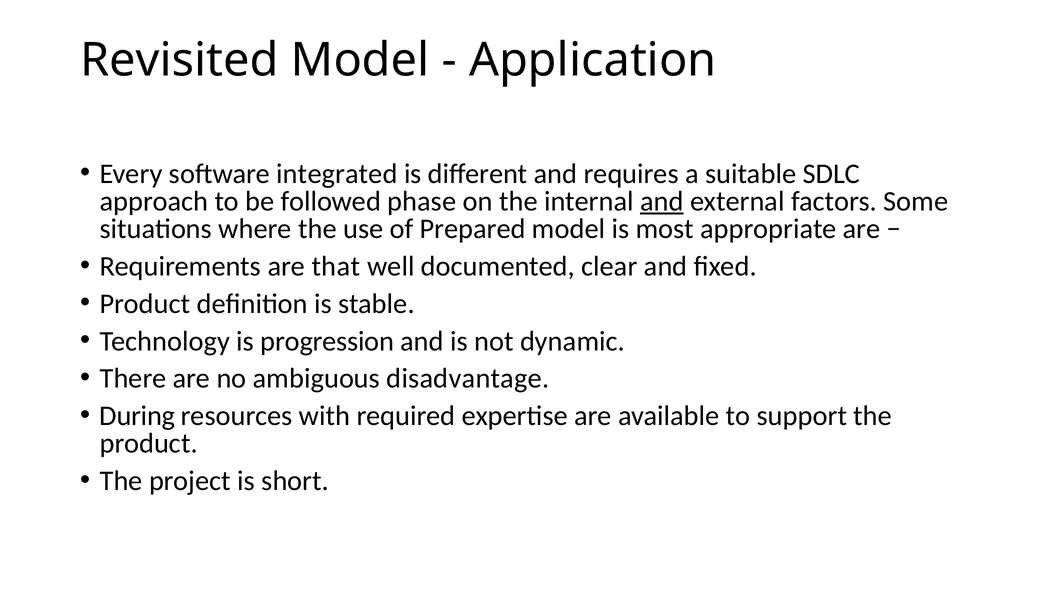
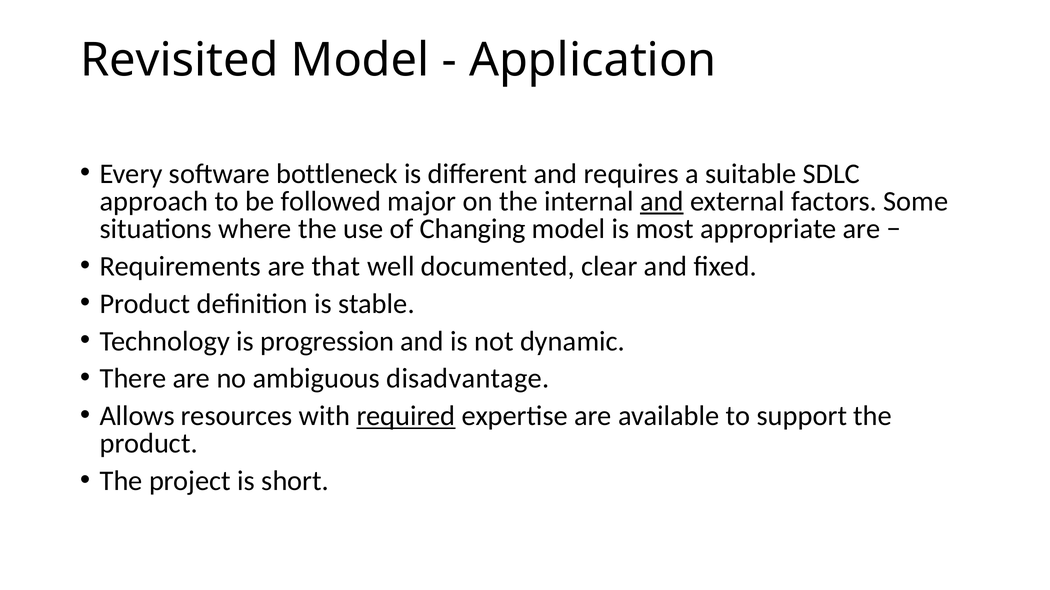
integrated: integrated -> bottleneck (337, 174)
phase: phase -> major (422, 202)
Prepared: Prepared -> Changing (473, 229)
During: During -> Allows (137, 416)
required underline: none -> present (406, 416)
